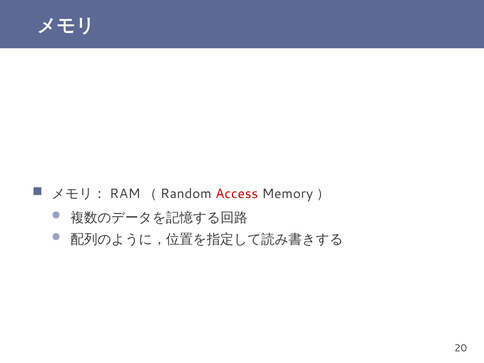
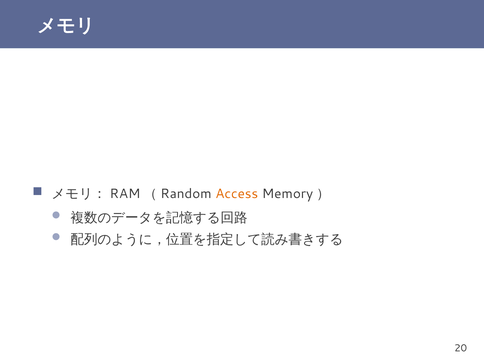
Access colour: red -> orange (237, 194)
